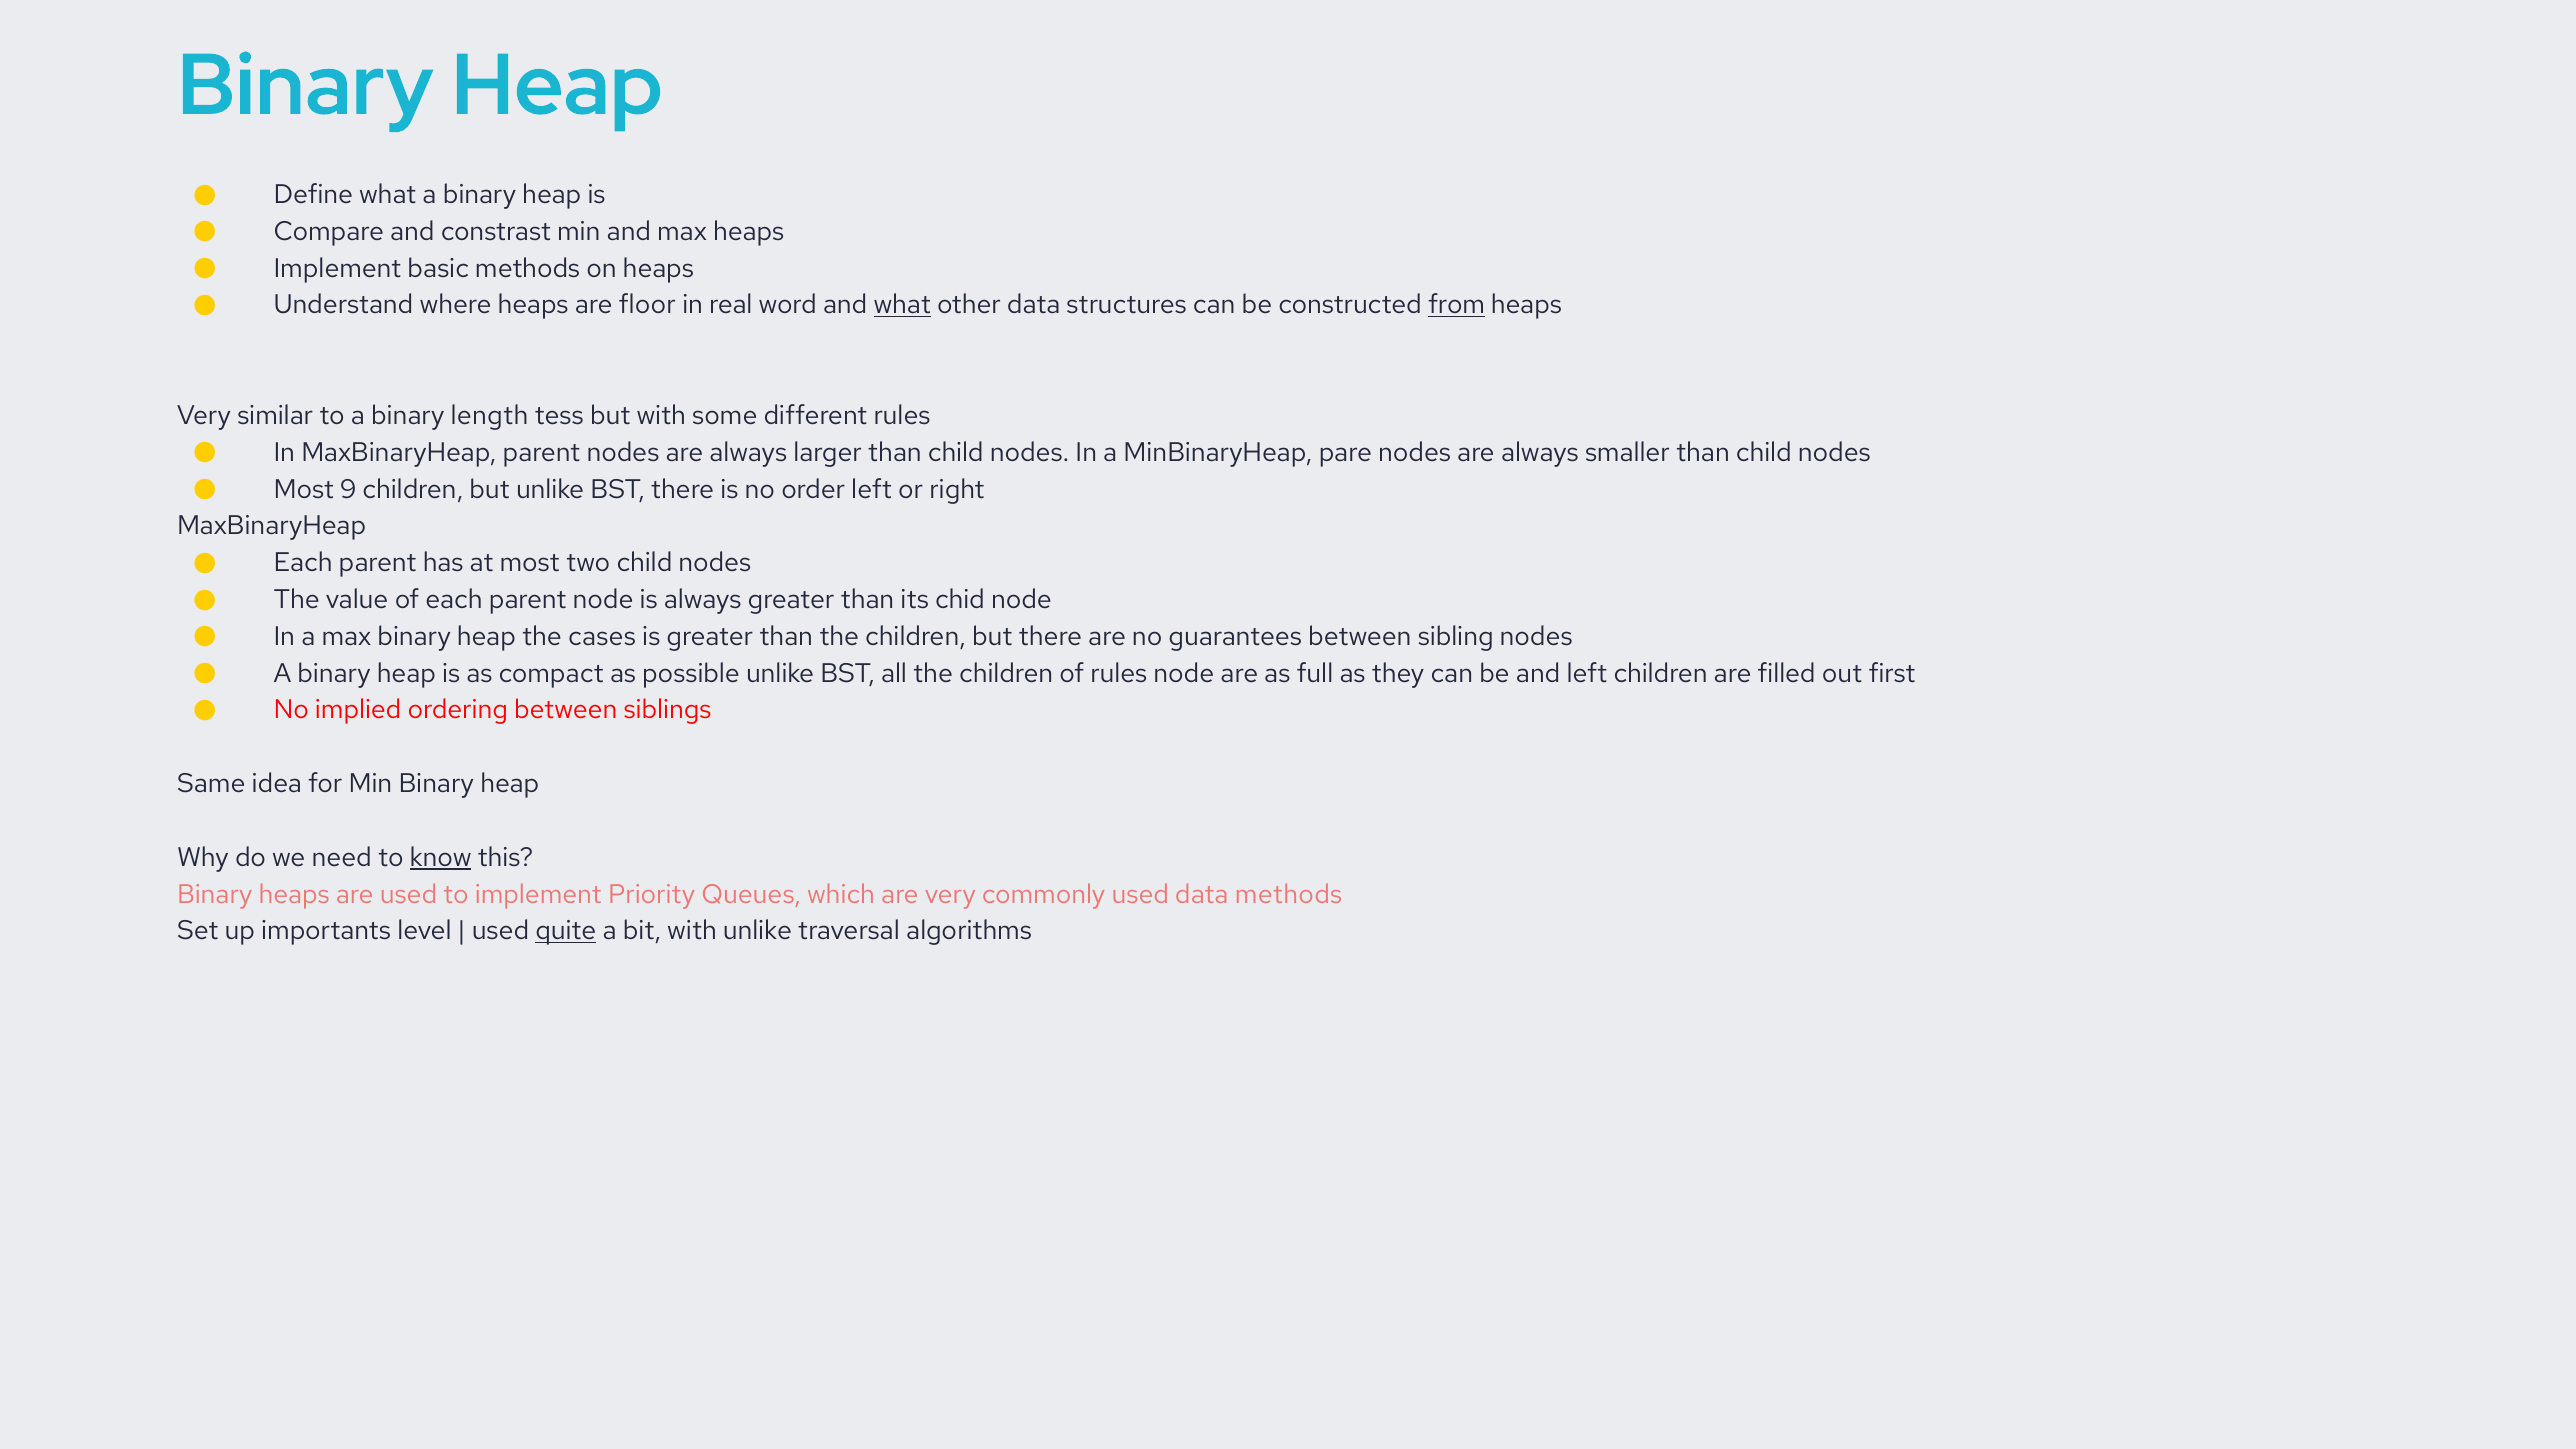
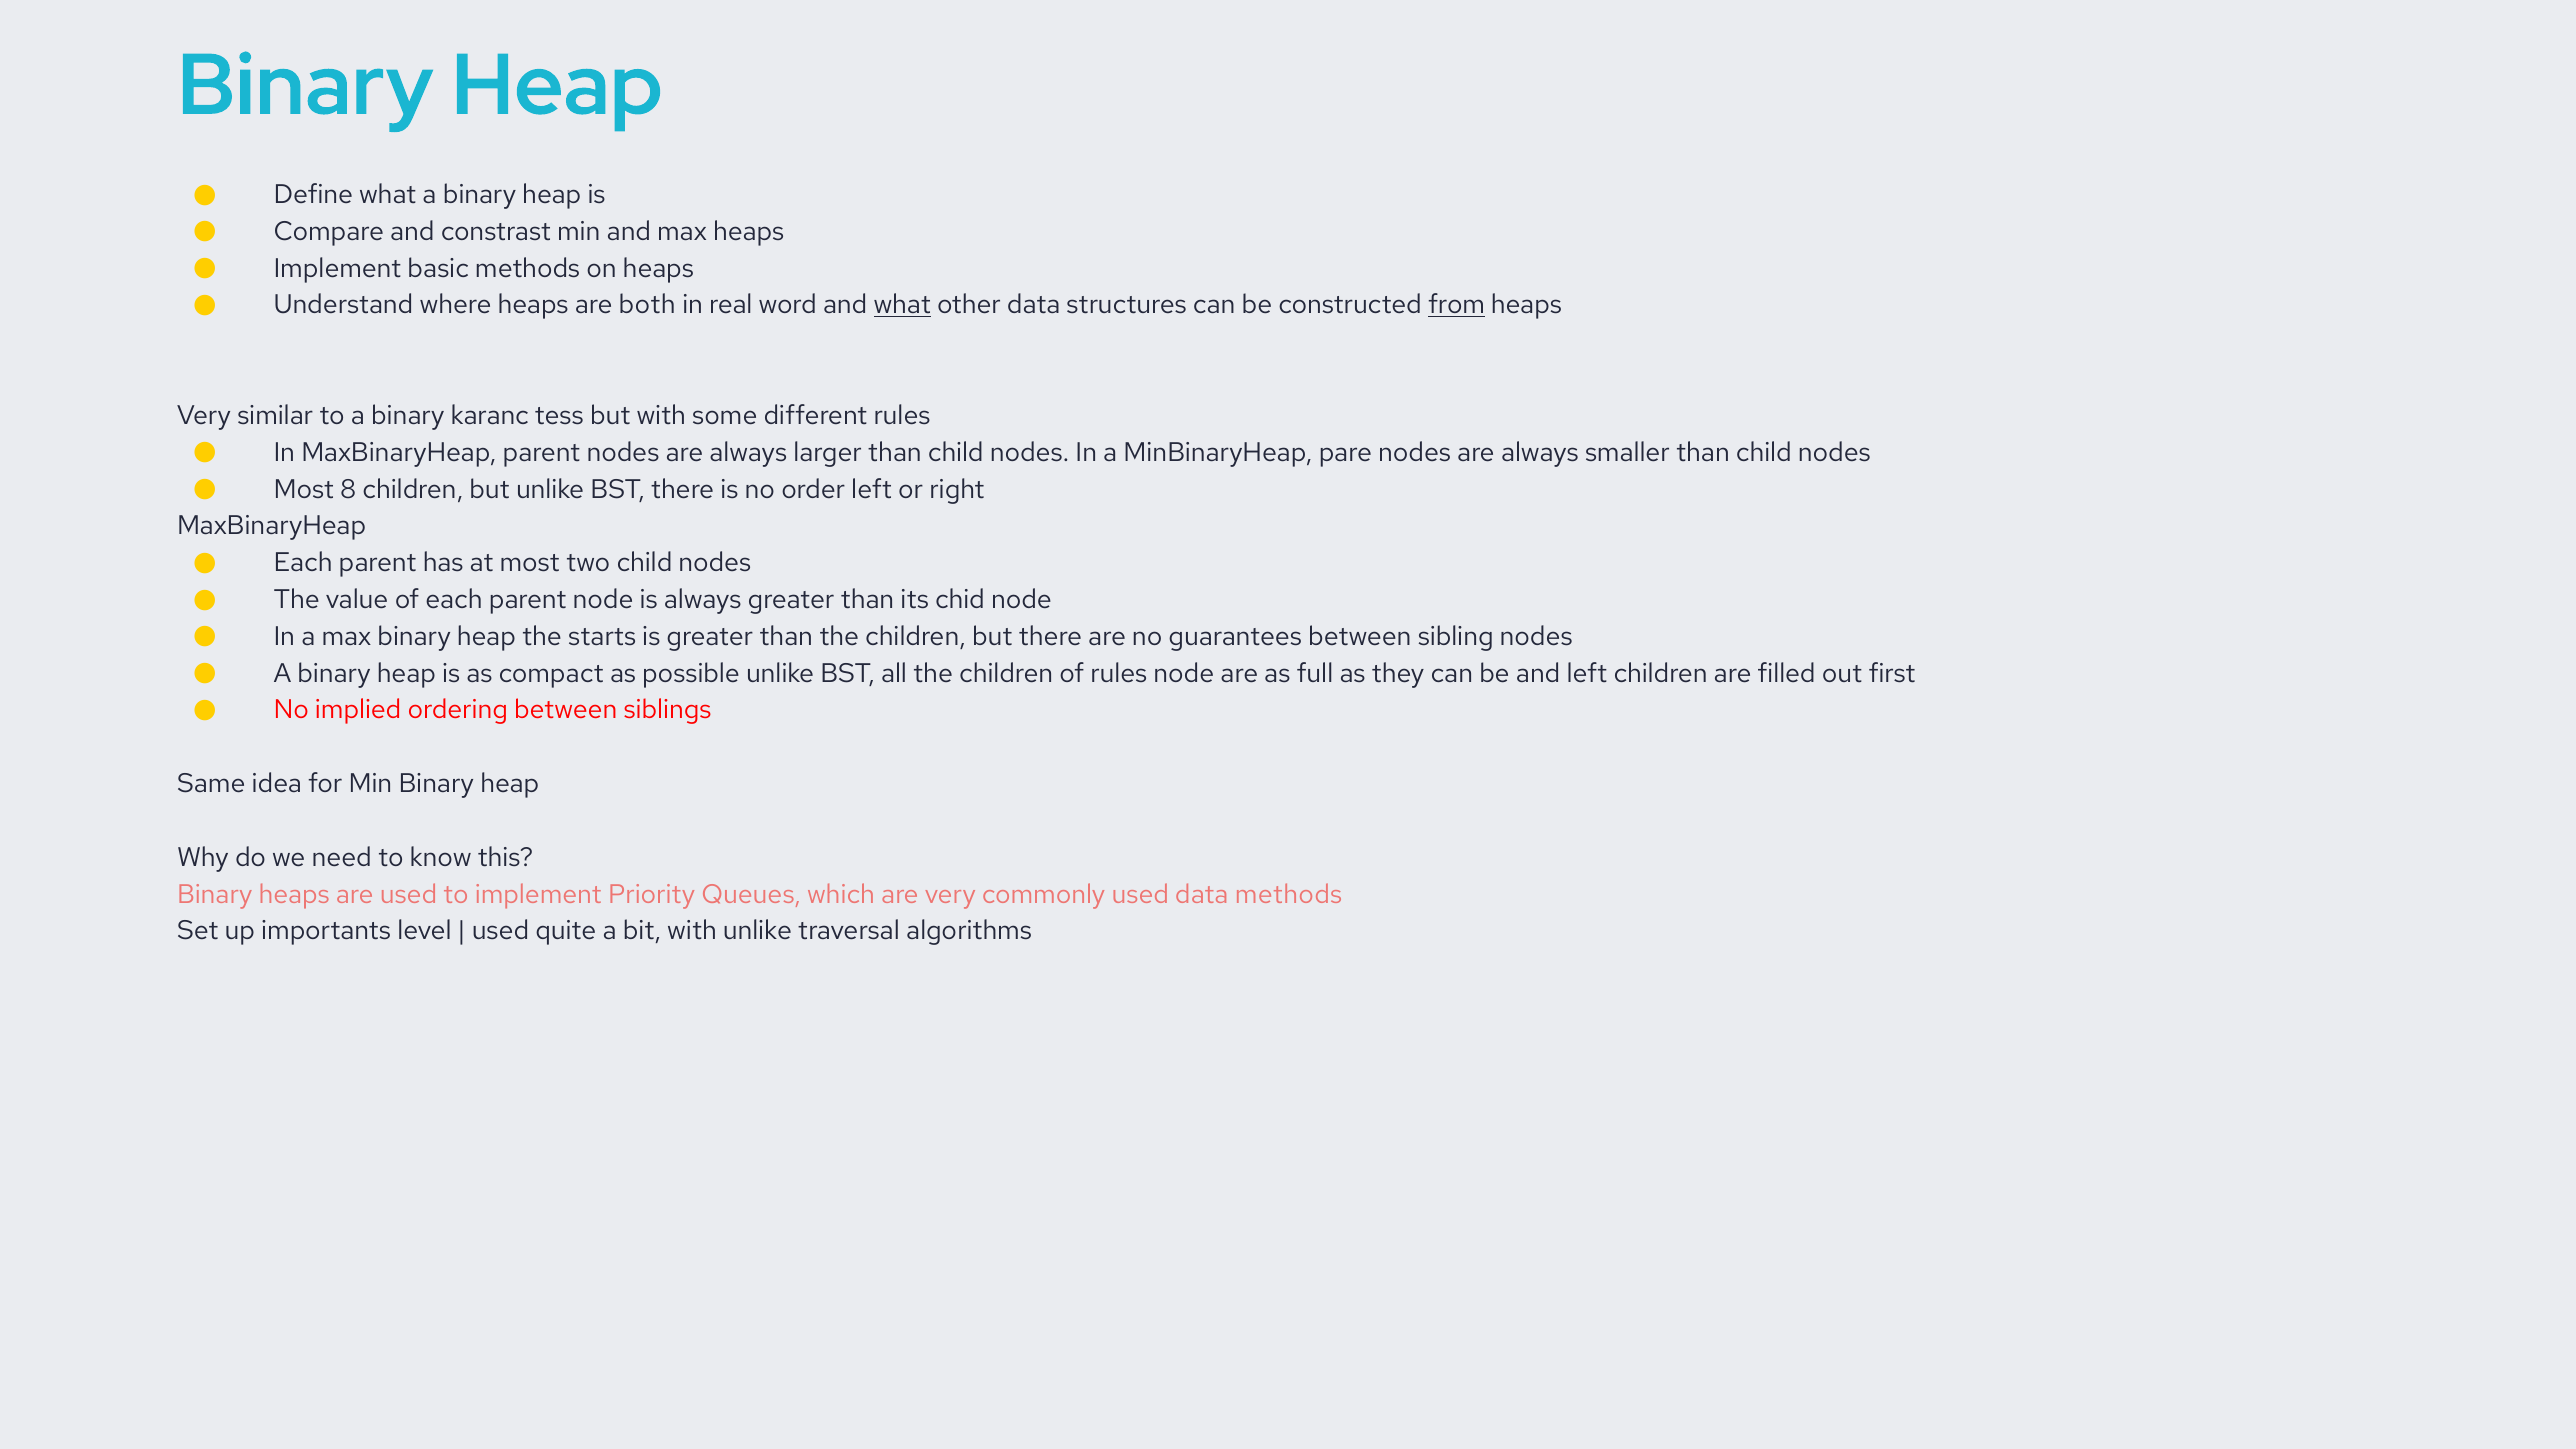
floor: floor -> both (647, 305)
length: length -> karanc (490, 416)
9: 9 -> 8 (348, 489)
cases: cases -> starts (602, 636)
know underline: present -> none (441, 857)
quite underline: present -> none (566, 931)
